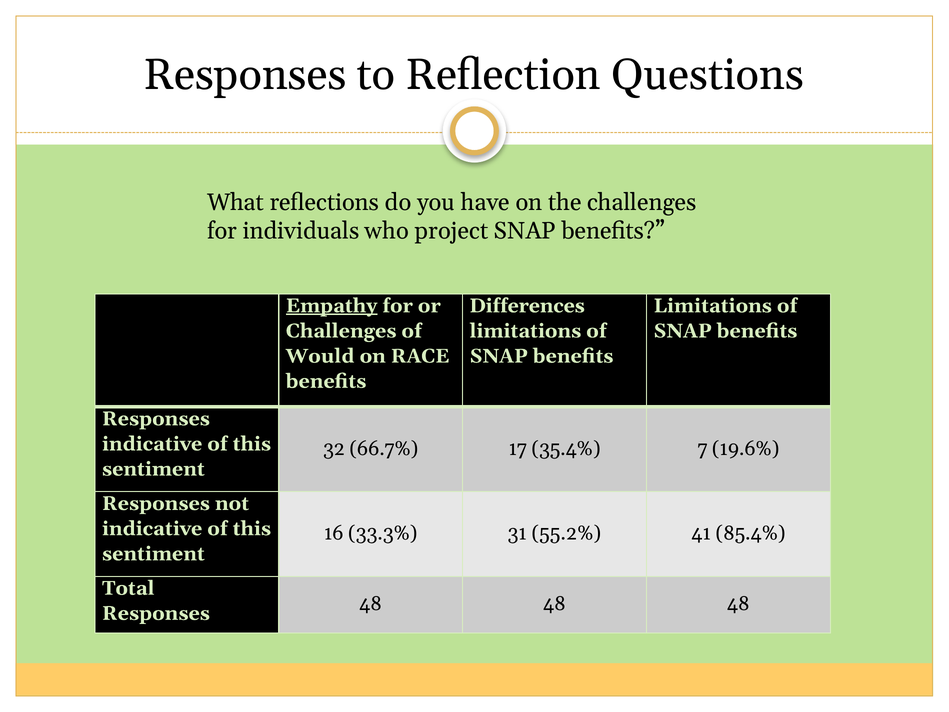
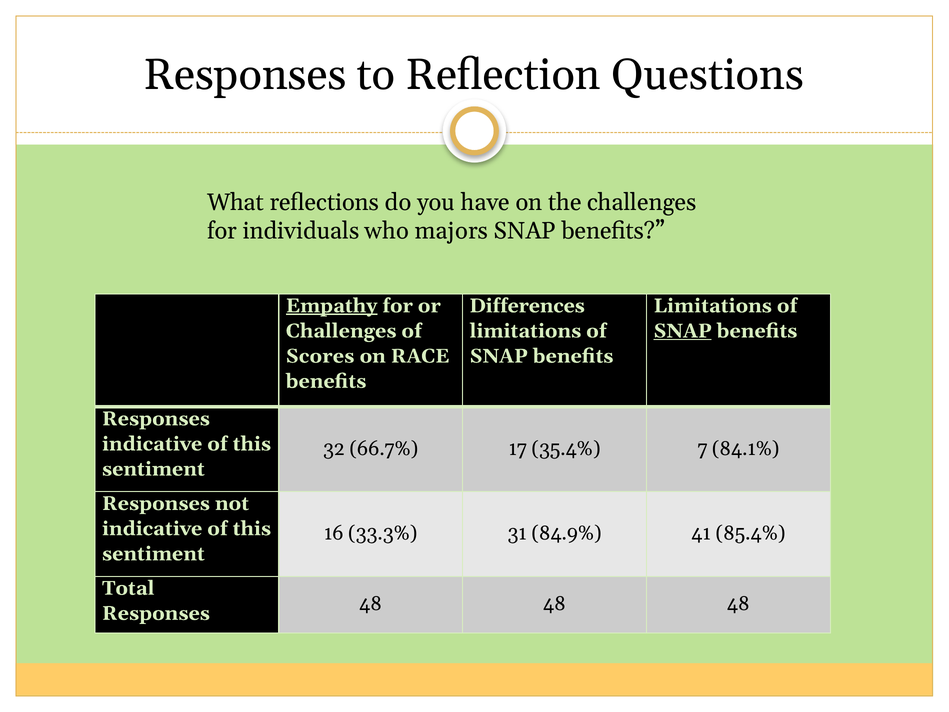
project: project -> majors (451, 231)
SNAP underline: none -> present (683, 331)
Would: Would -> Scores (320, 356)
19.6%: 19.6% -> 84.1% (746, 448)
55.2%: 55.2% -> 84.9% (566, 533)
